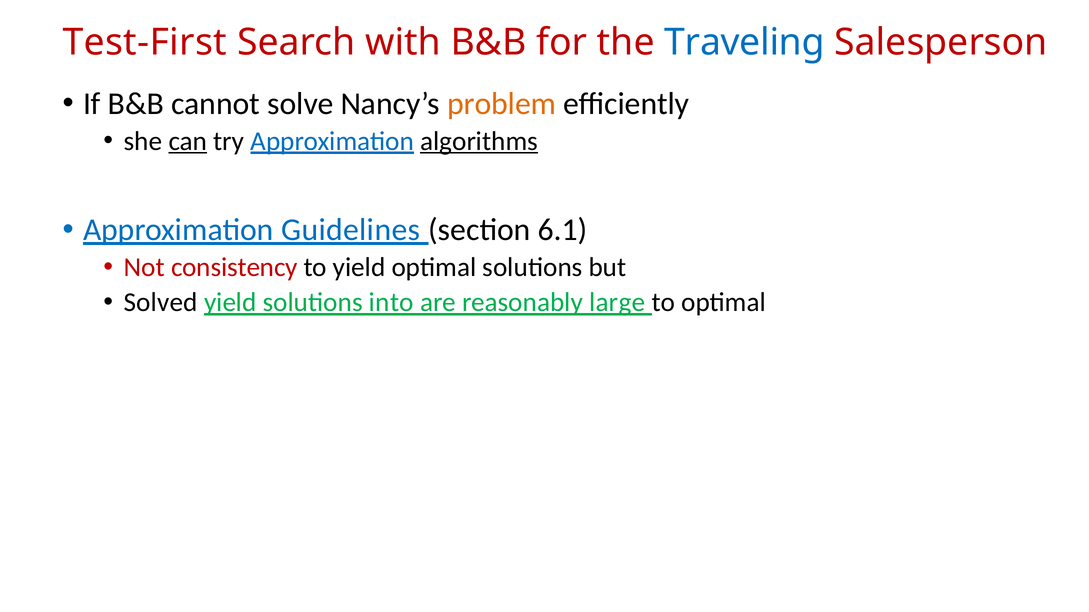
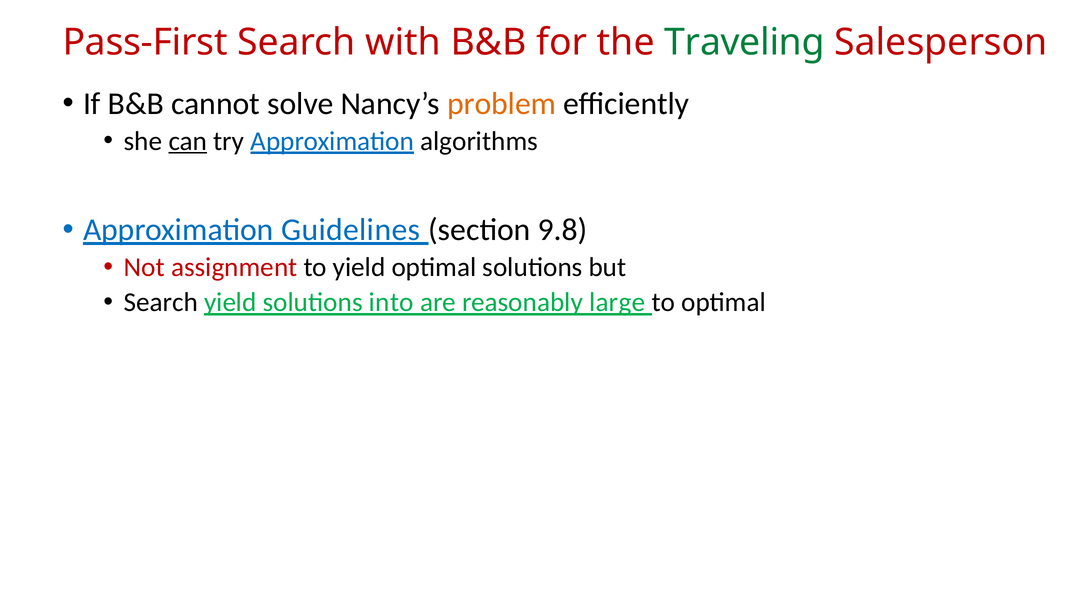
Test-First: Test-First -> Pass-First (145, 43)
Traveling colour: blue -> green (745, 43)
algorithms underline: present -> none (479, 141)
6.1: 6.1 -> 9.8 (563, 230)
consistency: consistency -> assignment (234, 268)
Solved: Solved -> Search (161, 303)
